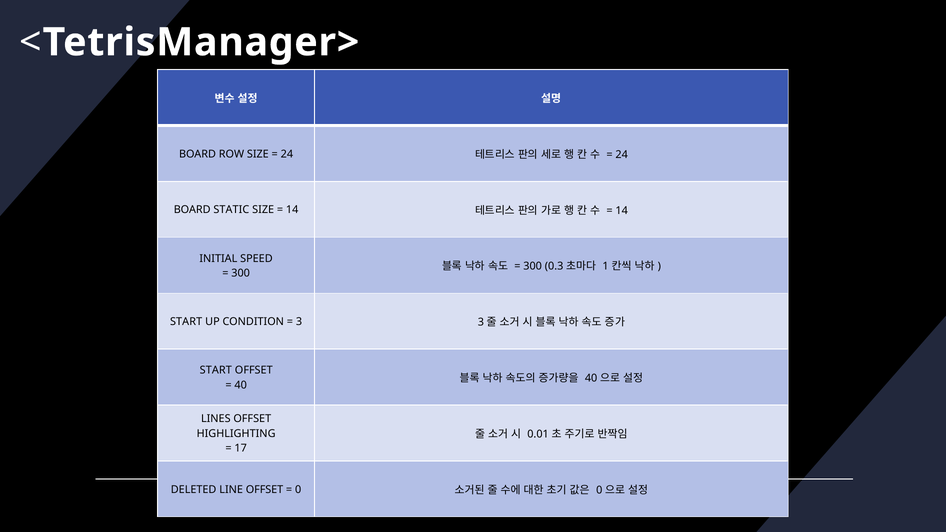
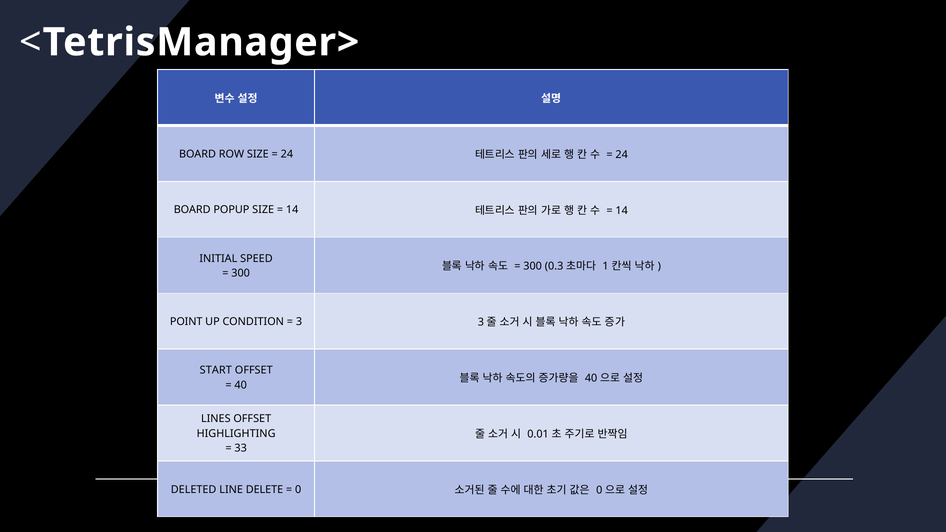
STATIC: STATIC -> POPUP (231, 210)
START: START -> POINT (186, 322)
17: 17 -> 33 (241, 448)
LINE OFFSET: OFFSET -> DELETE (265, 490)
